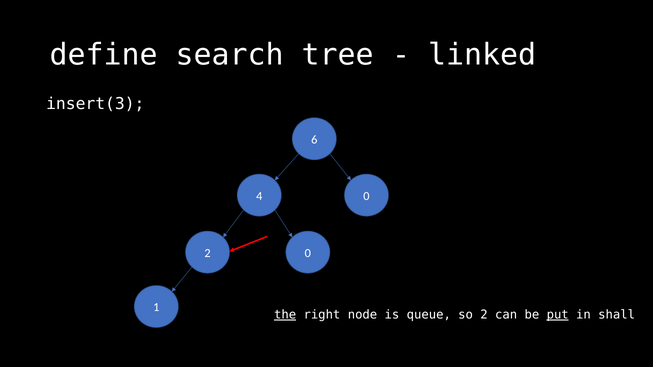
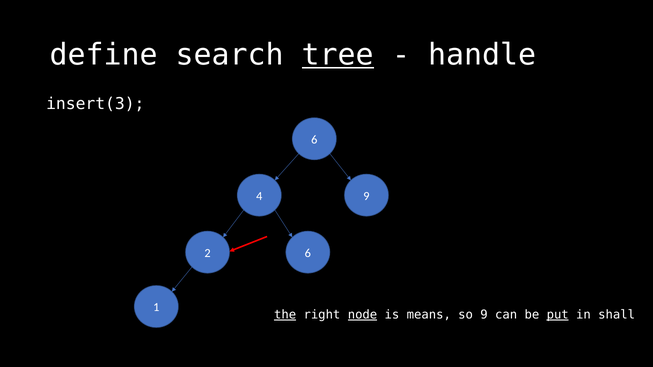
tree underline: none -> present (338, 55)
linked: linked -> handle (482, 55)
4 0: 0 -> 9 (366, 196)
2 0: 0 -> 6 (308, 253)
node underline: none -> present (362, 315)
queue: queue -> means (429, 315)
so 2: 2 -> 9 (484, 315)
